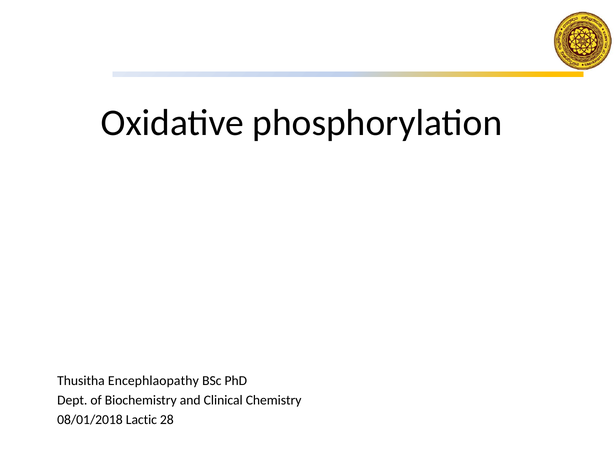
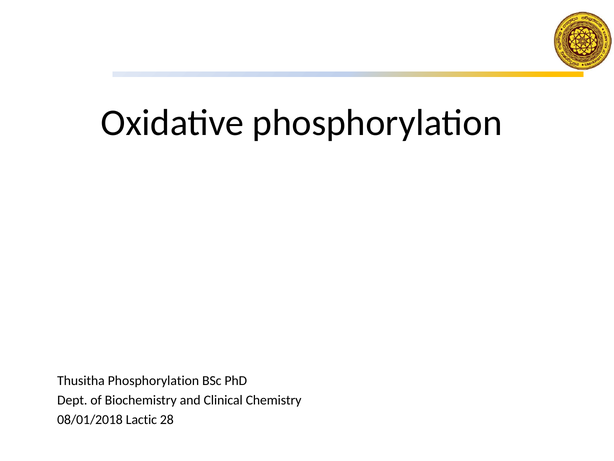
Thusitha Encephlaopathy: Encephlaopathy -> Phosphorylation (153, 381)
